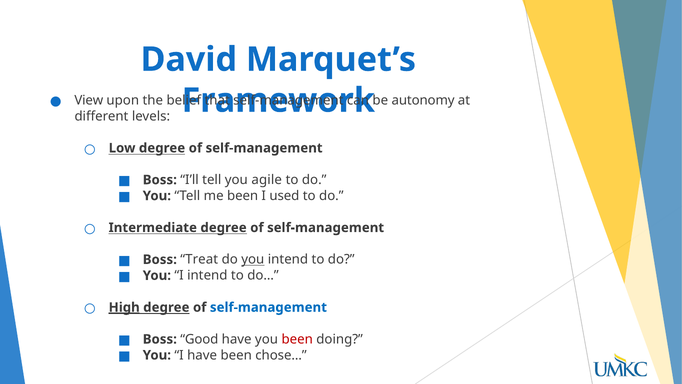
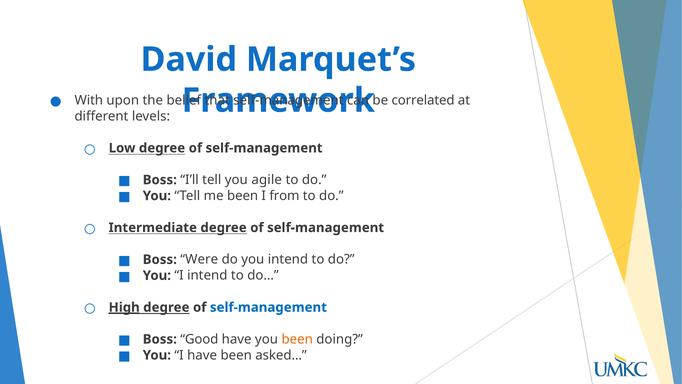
View: View -> With (89, 100)
autonomy: autonomy -> correlated (423, 100)
used: used -> from (284, 196)
Treat: Treat -> Were (199, 259)
you underline: present -> none (253, 259)
been colour: red -> orange (297, 339)
chose…: chose… -> asked… (281, 355)
